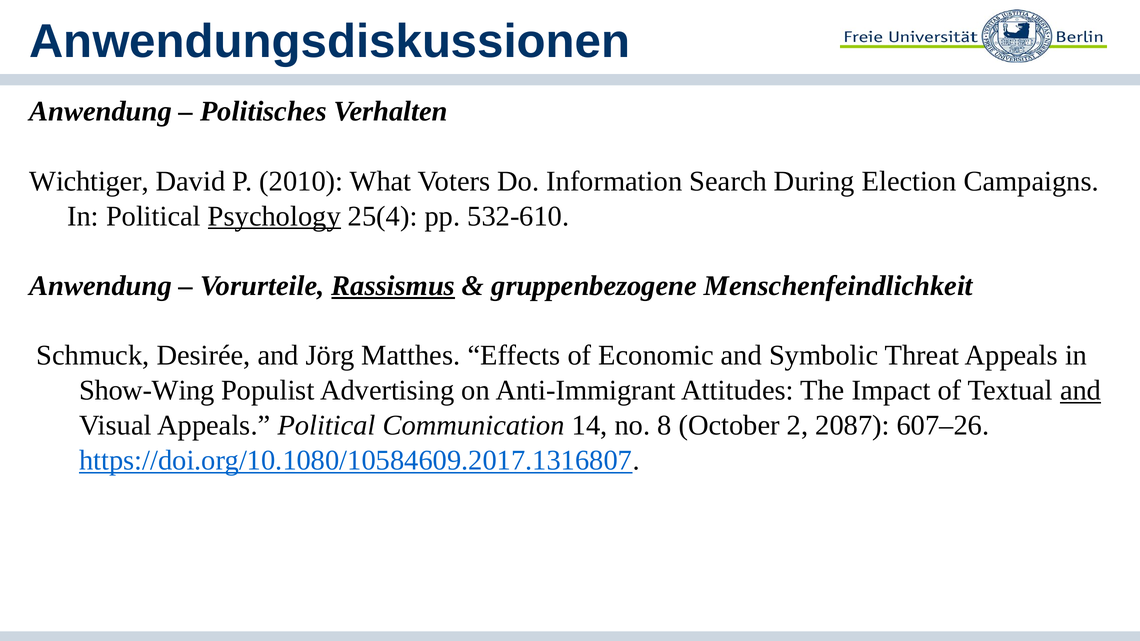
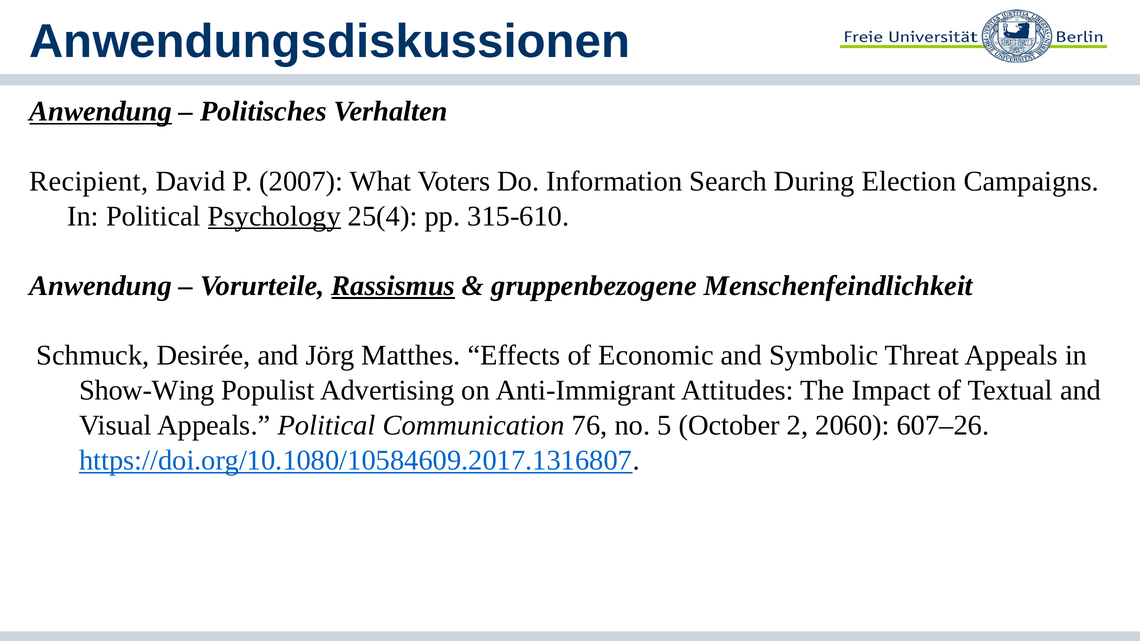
Anwendung underline: none -> present (101, 112)
Wichtiger: Wichtiger -> Recipient (89, 181)
2010: 2010 -> 2007 (301, 181)
532-610: 532-610 -> 315-610 (518, 216)
and underline: present -> none (1081, 391)
14: 14 -> 76 (590, 425)
8: 8 -> 5 (664, 425)
2087: 2087 -> 2060 (852, 425)
